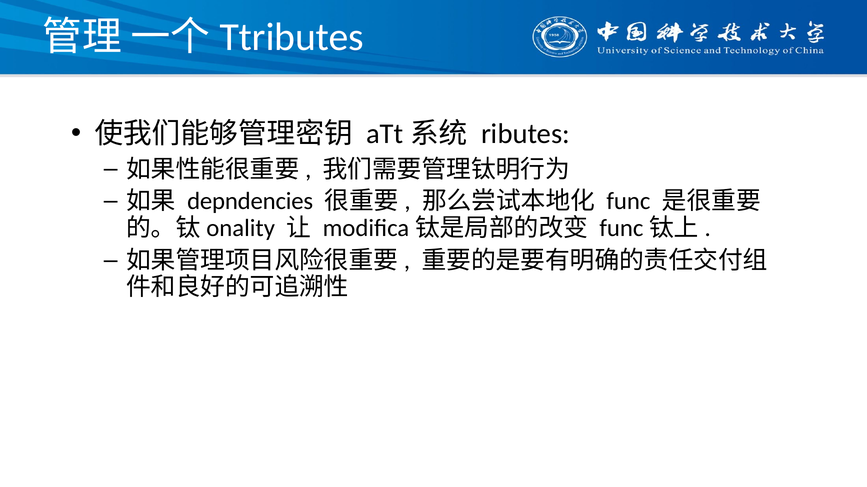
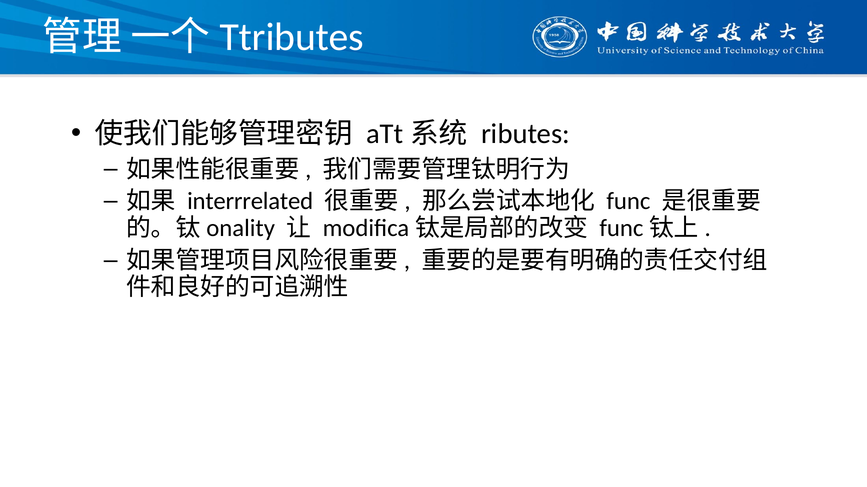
depndencies: depndencies -> interrrelated (250, 202)
